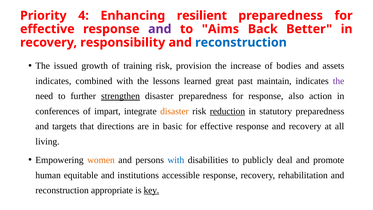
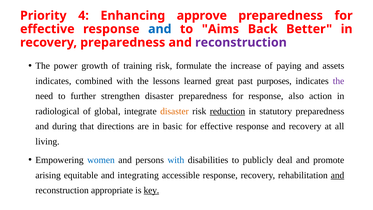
resilient: resilient -> approve (202, 16)
and colour: purple -> blue (160, 29)
recovery responsibility: responsibility -> preparedness (123, 42)
reconstruction colour: blue -> purple (241, 42)
issued: issued -> power (66, 66)
provision: provision -> formulate (194, 66)
bodies: bodies -> paying (289, 66)
maintain: maintain -> purposes (274, 81)
strengthen underline: present -> none (120, 96)
conferences: conferences -> radiological (57, 111)
impart: impart -> global (107, 111)
targets: targets -> during (64, 126)
women colour: orange -> blue (101, 160)
human: human -> arising (48, 175)
institutions: institutions -> integrating (138, 175)
and underline: none -> present (337, 175)
